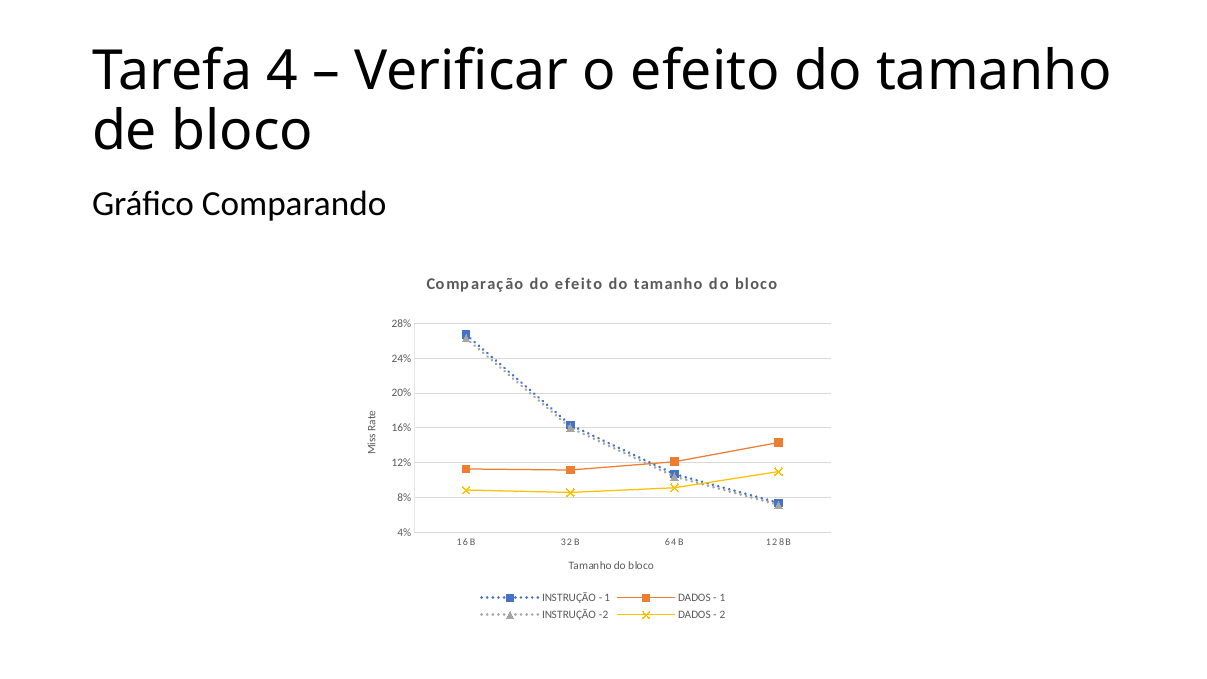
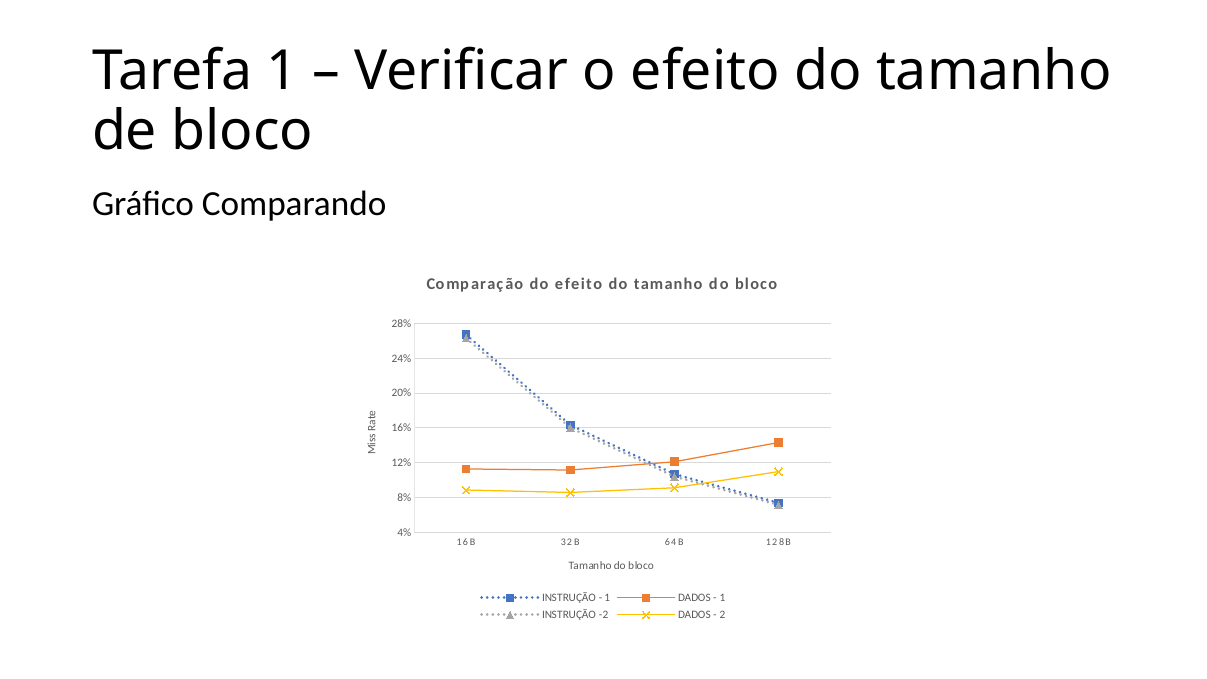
Tarefa 4: 4 -> 1 (282, 72)
